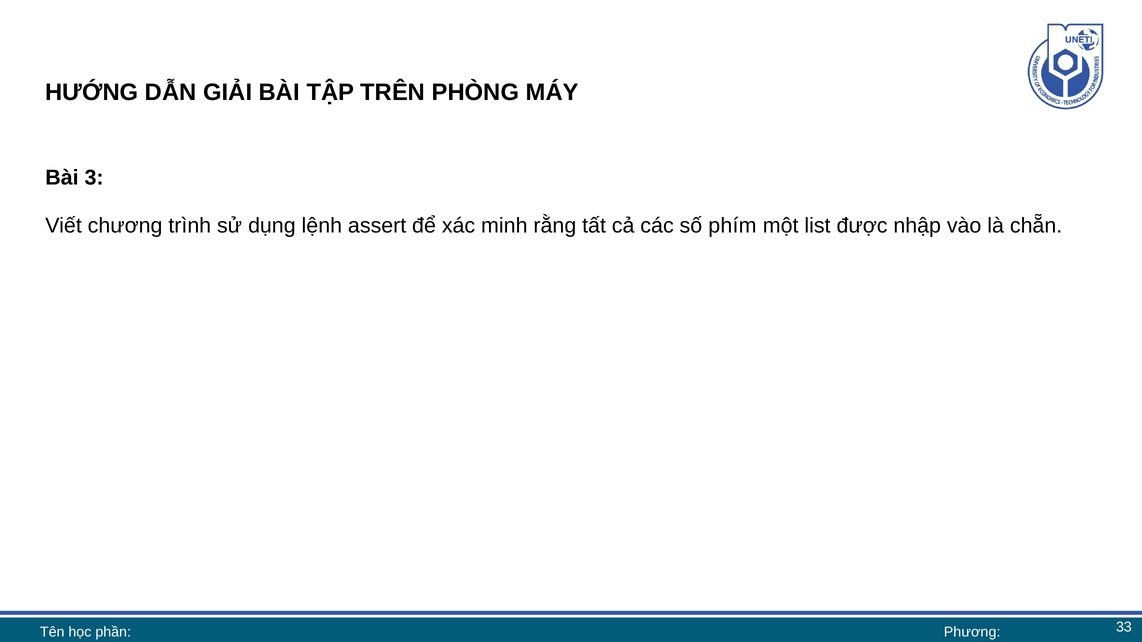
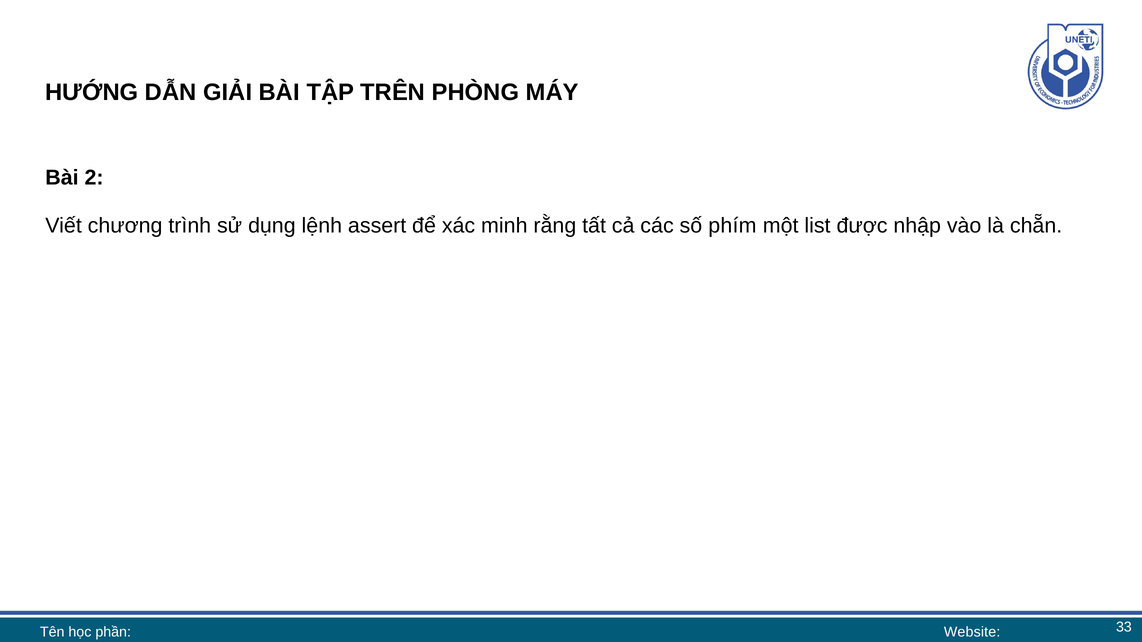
3: 3 -> 2 (94, 178)
Phương: Phương -> Website (972, 632)
